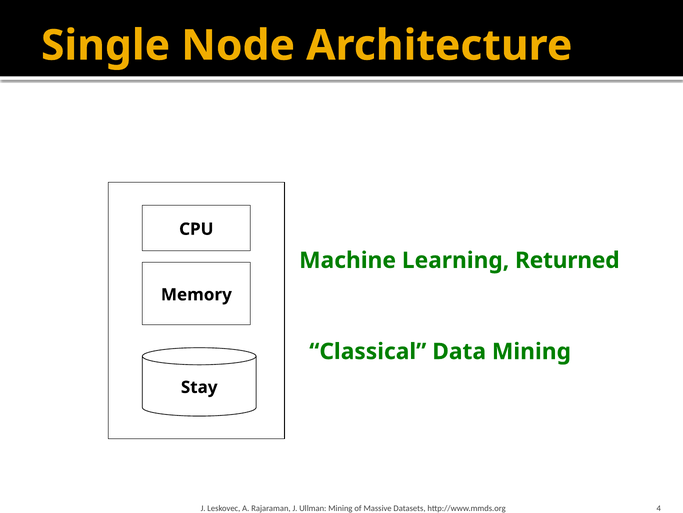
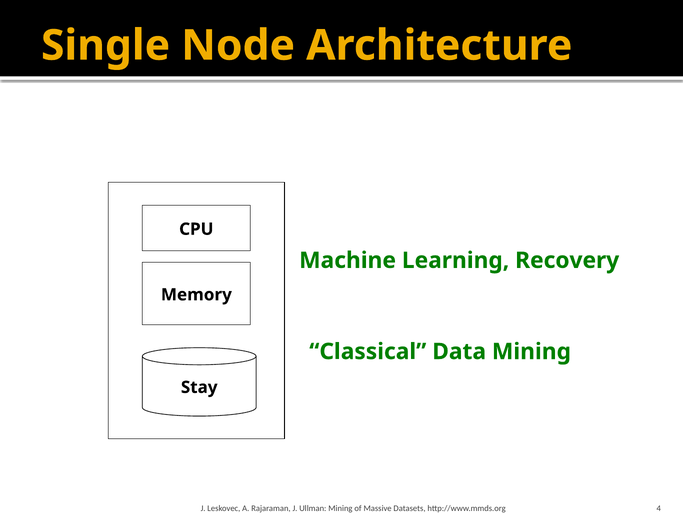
Returned: Returned -> Recovery (567, 260)
